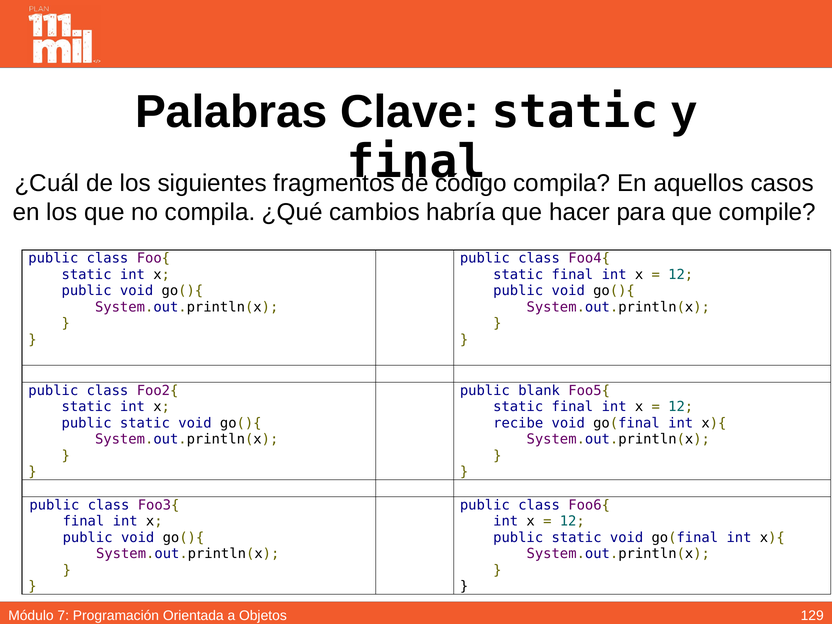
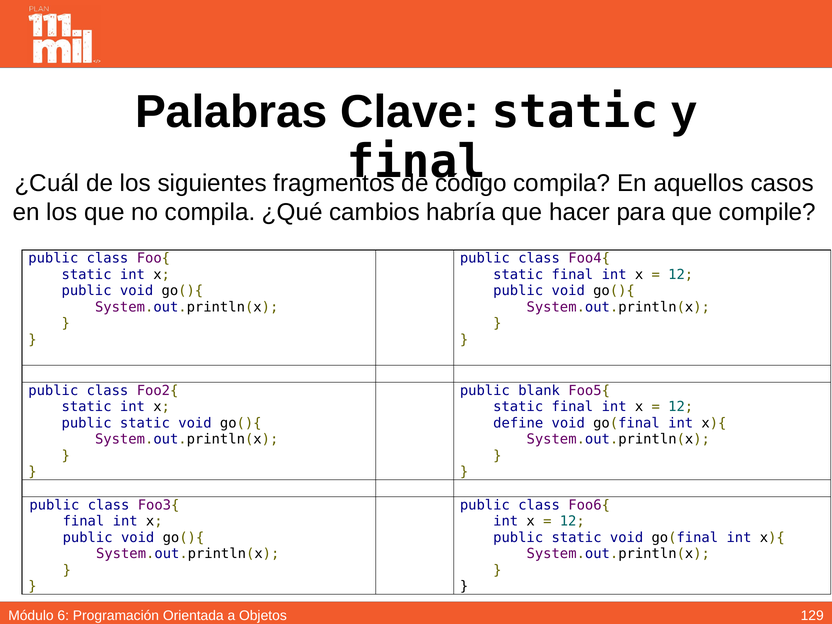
recibe: recibe -> define (518, 423)
7: 7 -> 6 (63, 616)
